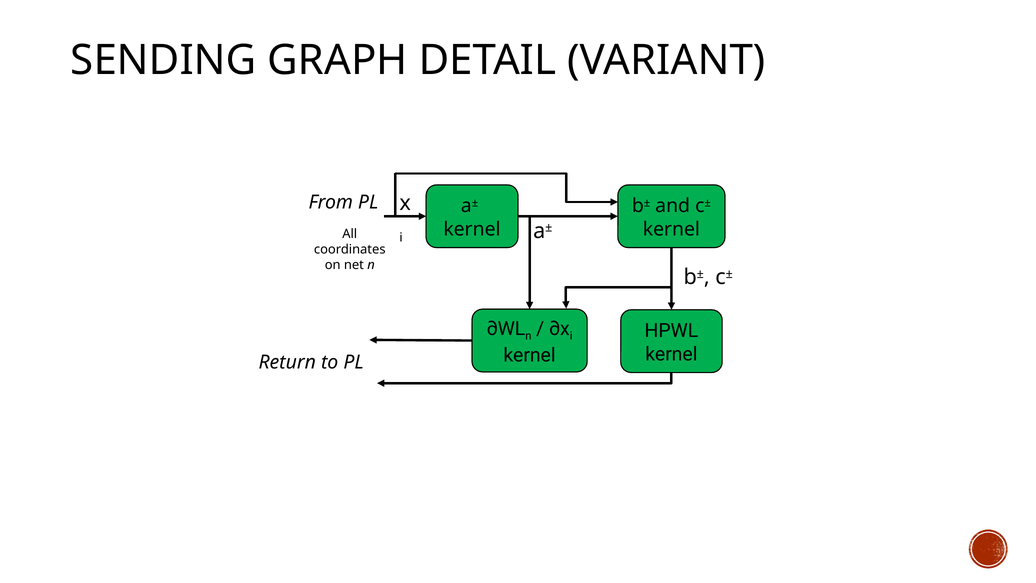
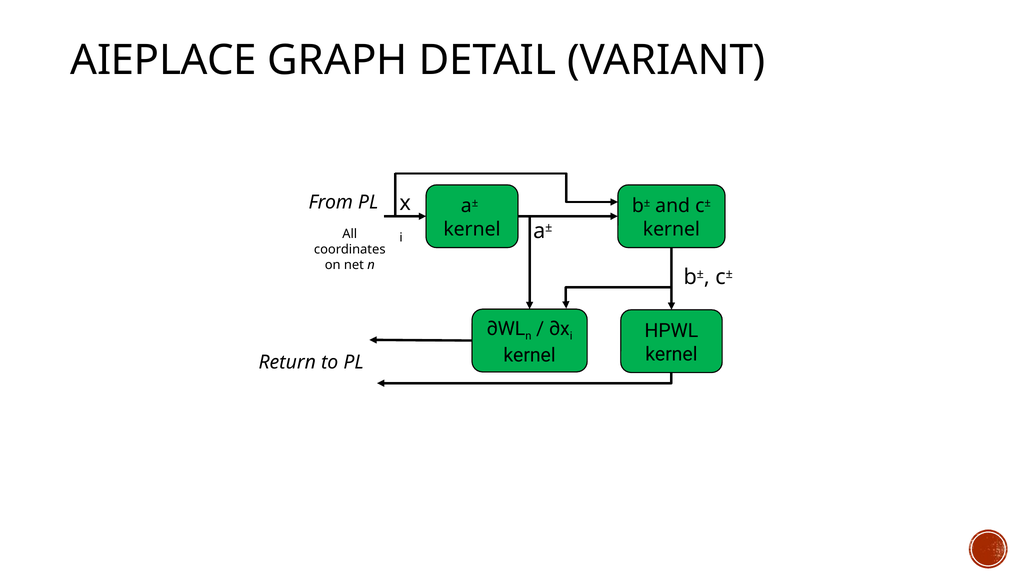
SENDING: SENDING -> AIEPLACE (164, 61)
